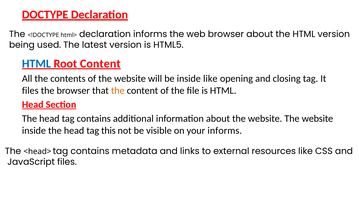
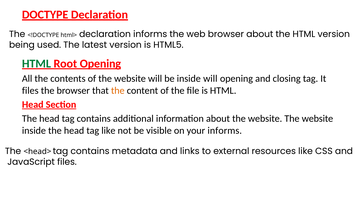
HTML colour: blue -> green (36, 64)
Root Content: Content -> Opening (100, 64)
inside like: like -> will (210, 79)
tag this: this -> like (108, 131)
